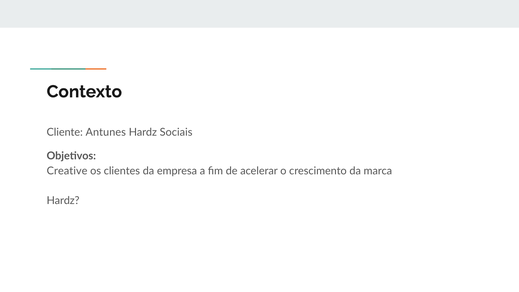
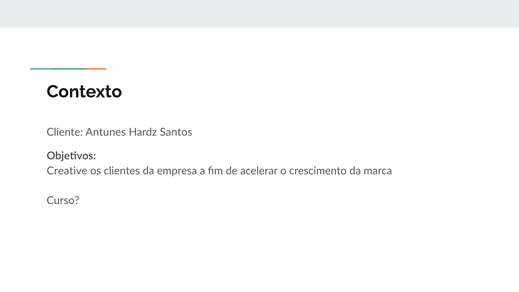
Sociais: Sociais -> Santos (176, 132)
Hardz: Hardz -> Curso (63, 201)
